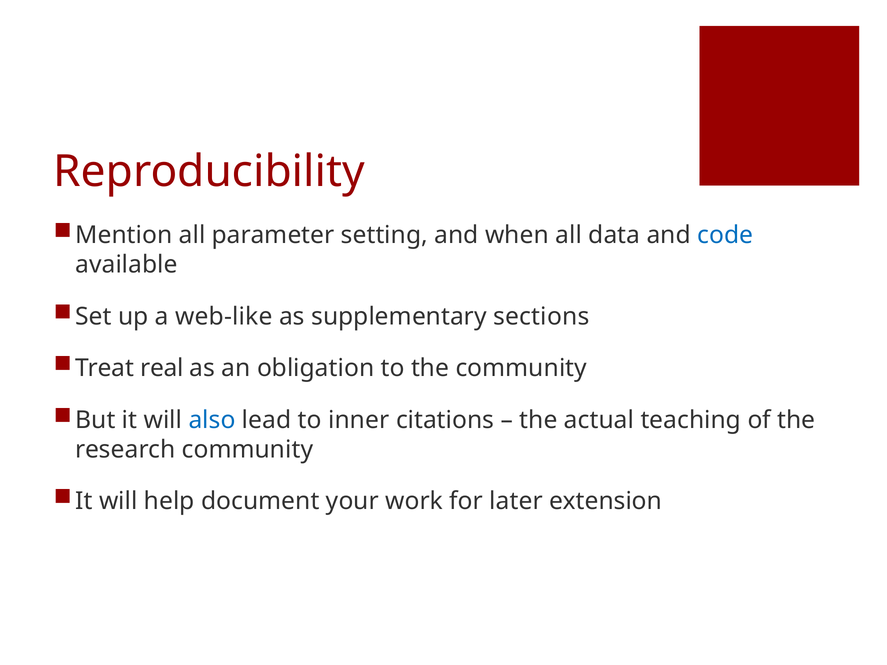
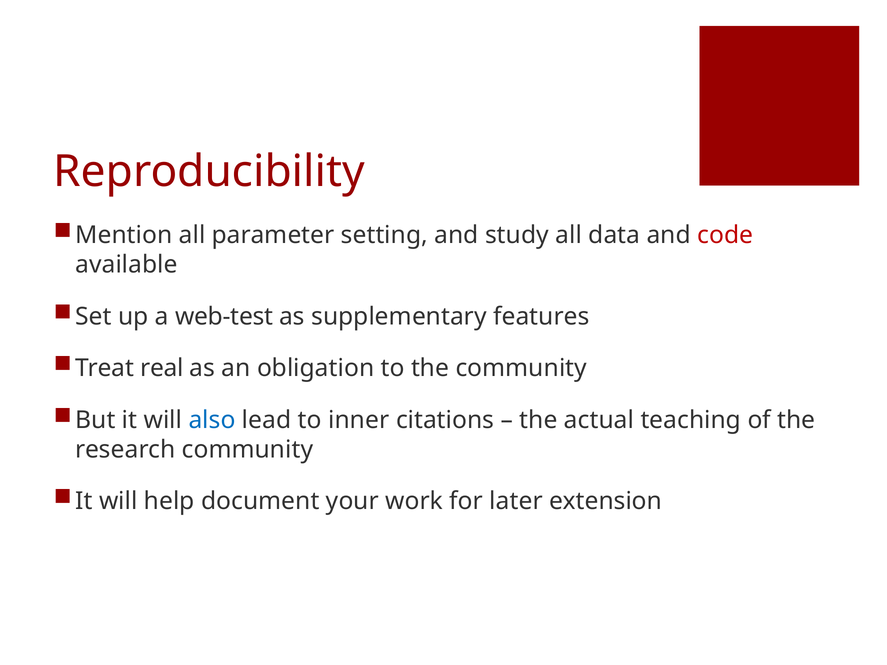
when: when -> study (517, 235)
code colour: blue -> red (725, 235)
web-like: web-like -> web-test (224, 317)
sections: sections -> features (541, 317)
